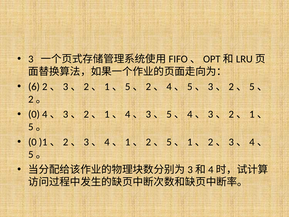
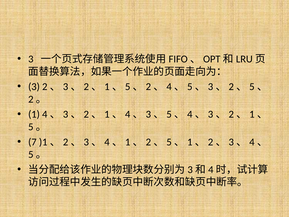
6: 6 -> 3 (34, 87)
0: 0 -> 1 (34, 114)
0: 0 -> 7 (32, 142)
